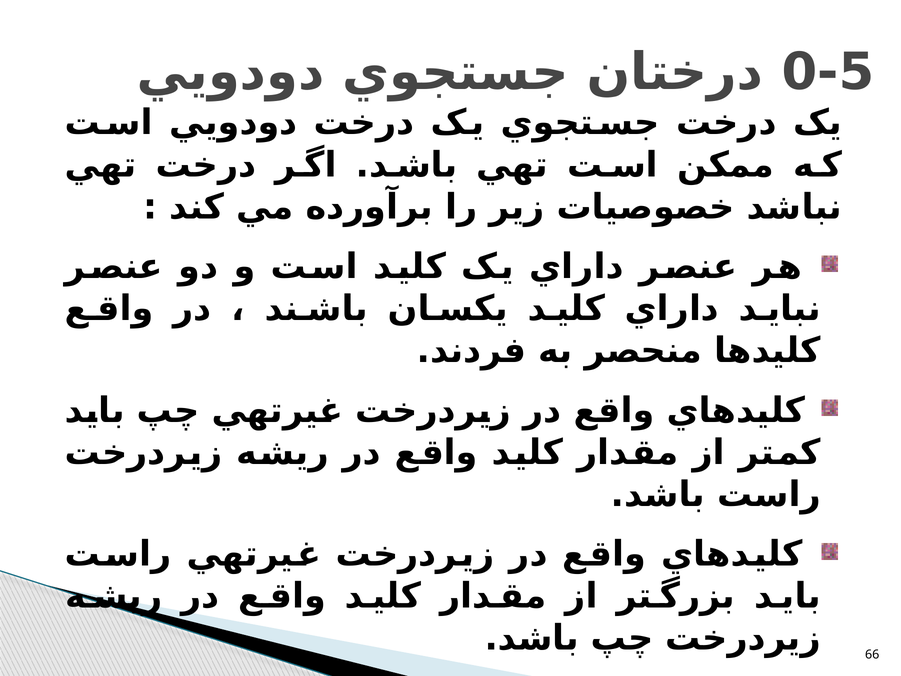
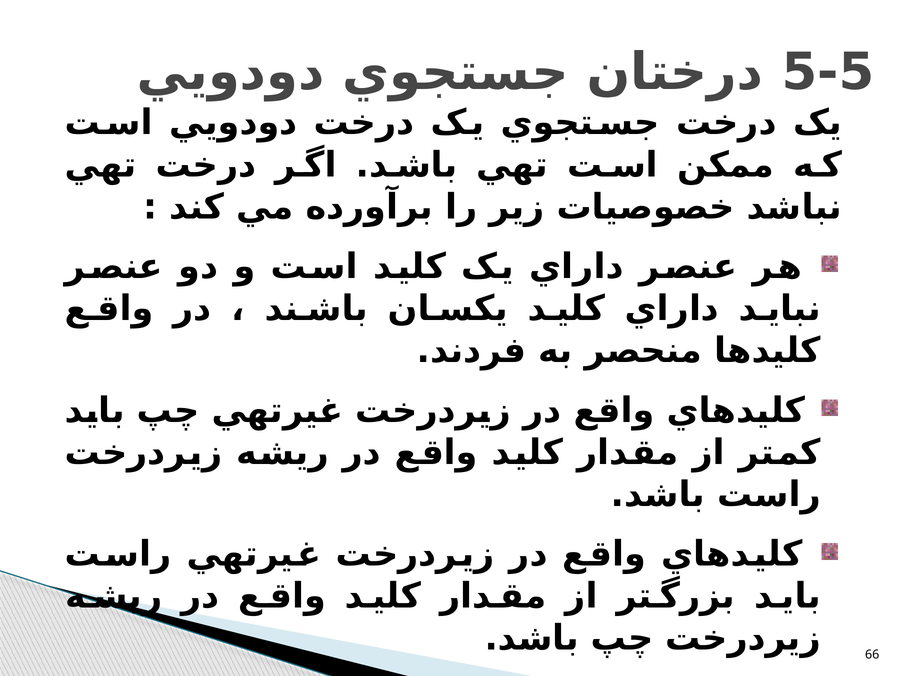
0-5: 0-5 -> 5-5 (828, 72)
